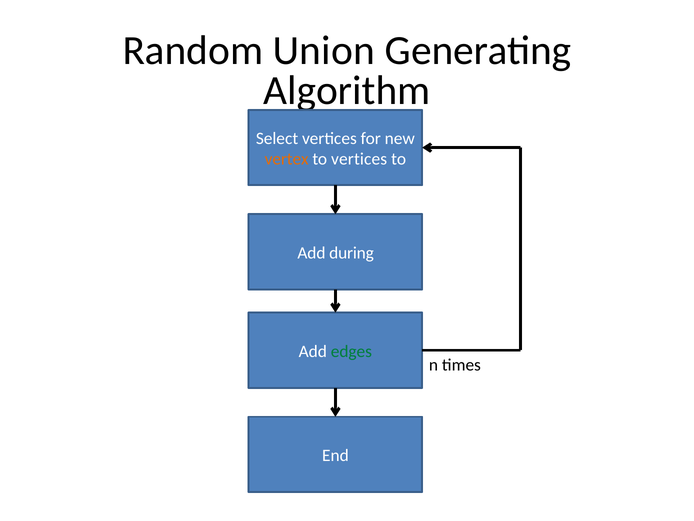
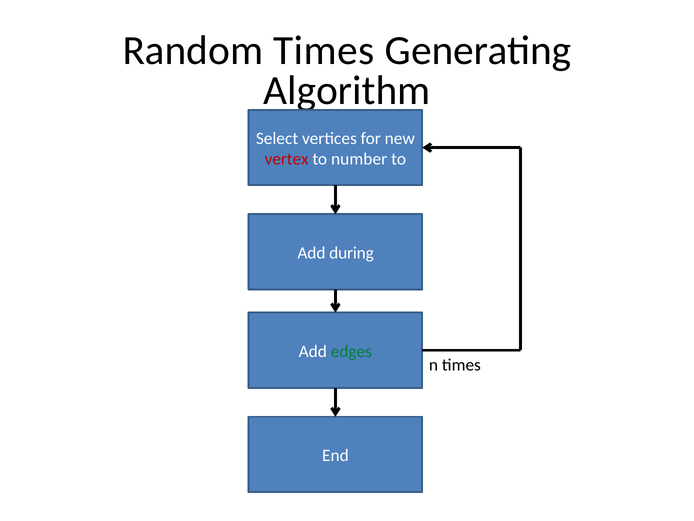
Random Union: Union -> Times (324, 51)
vertex colour: orange -> red (287, 159)
to vertices: vertices -> number (359, 159)
